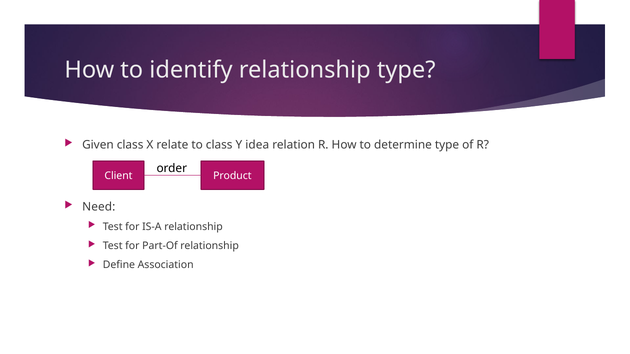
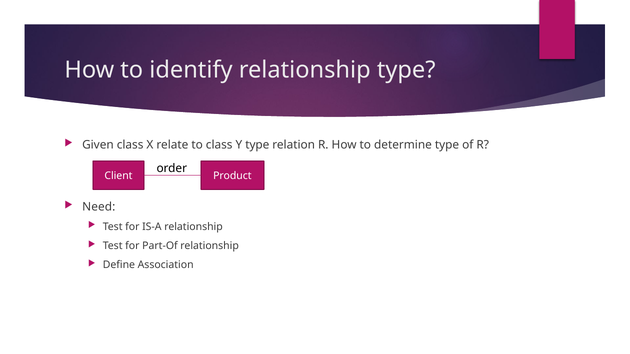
Y idea: idea -> type (257, 145)
